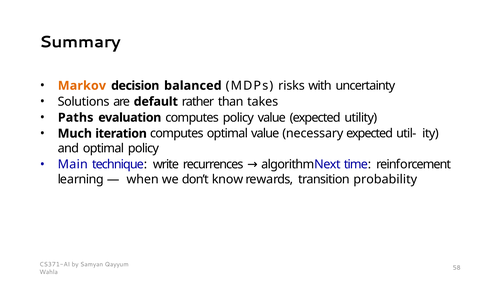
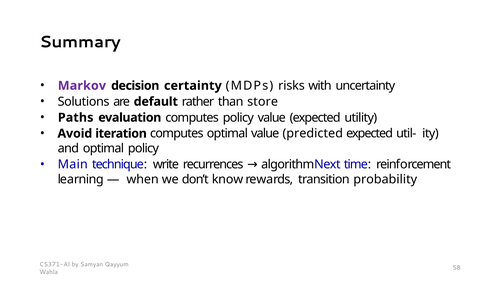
Markov colour: orange -> purple (82, 86)
balanced: balanced -> certainty (193, 86)
takes: takes -> store (263, 102)
Much: Much -> Avoid (75, 134)
necessary: necessary -> predicted (313, 134)
